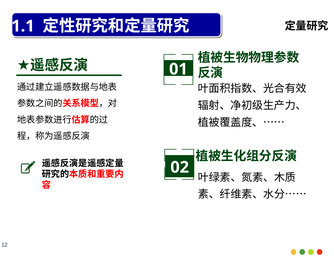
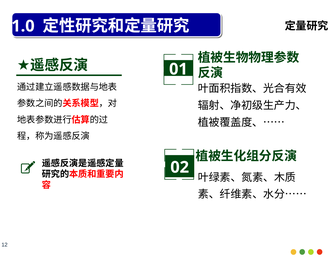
1.1: 1.1 -> 1.0 (23, 26)
